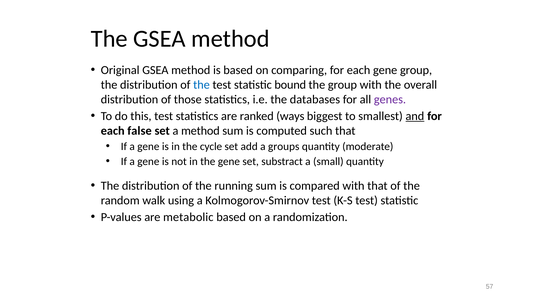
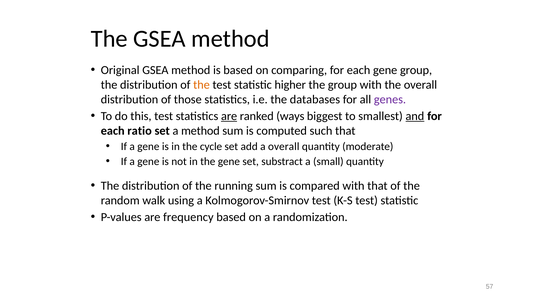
the colour: blue -> orange (202, 85)
bound: bound -> higher (290, 85)
are underline: none -> present (229, 116)
false: false -> ratio (140, 131)
a groups: groups -> overall (284, 147)
metabolic: metabolic -> frequency (188, 217)
